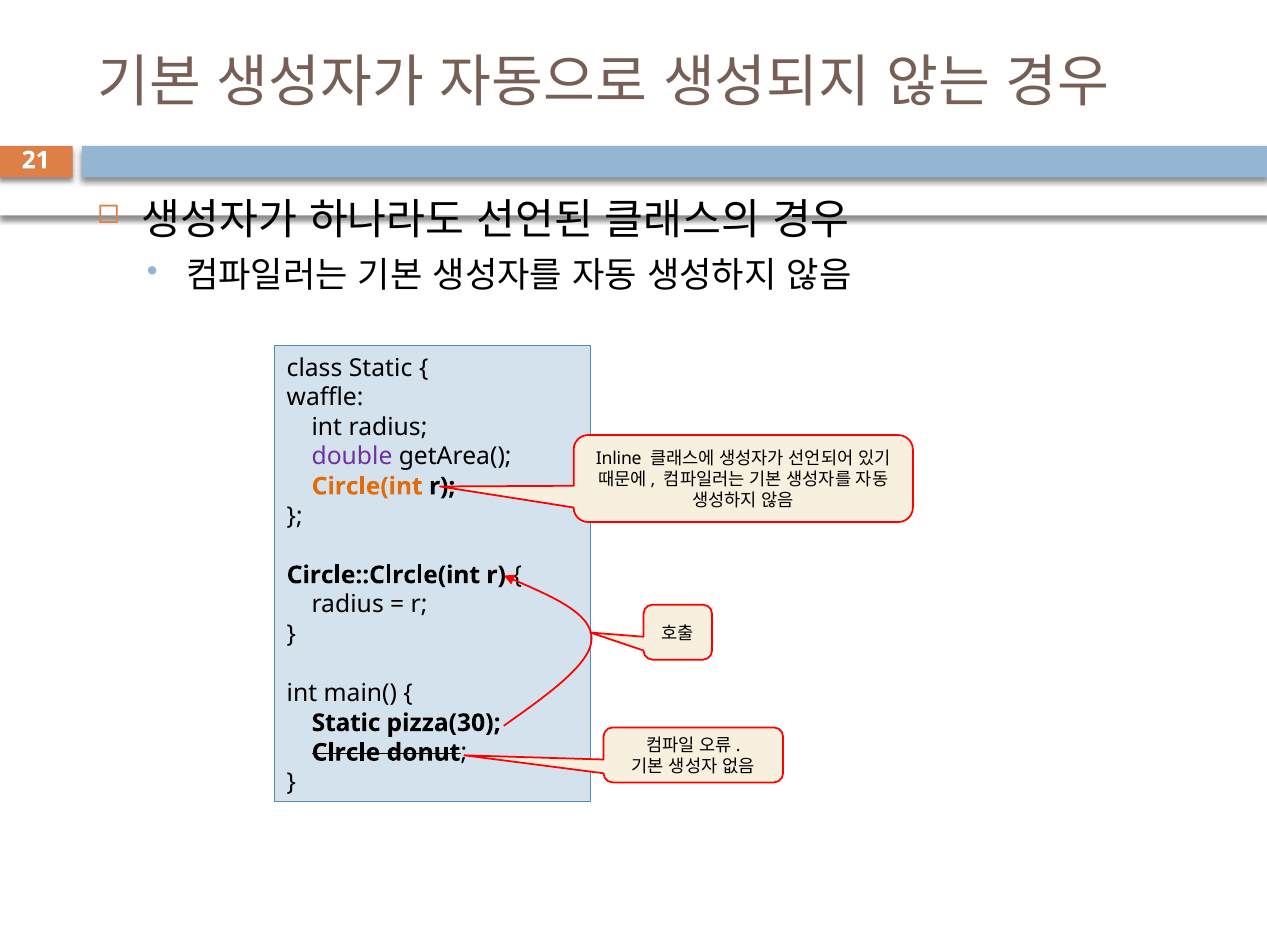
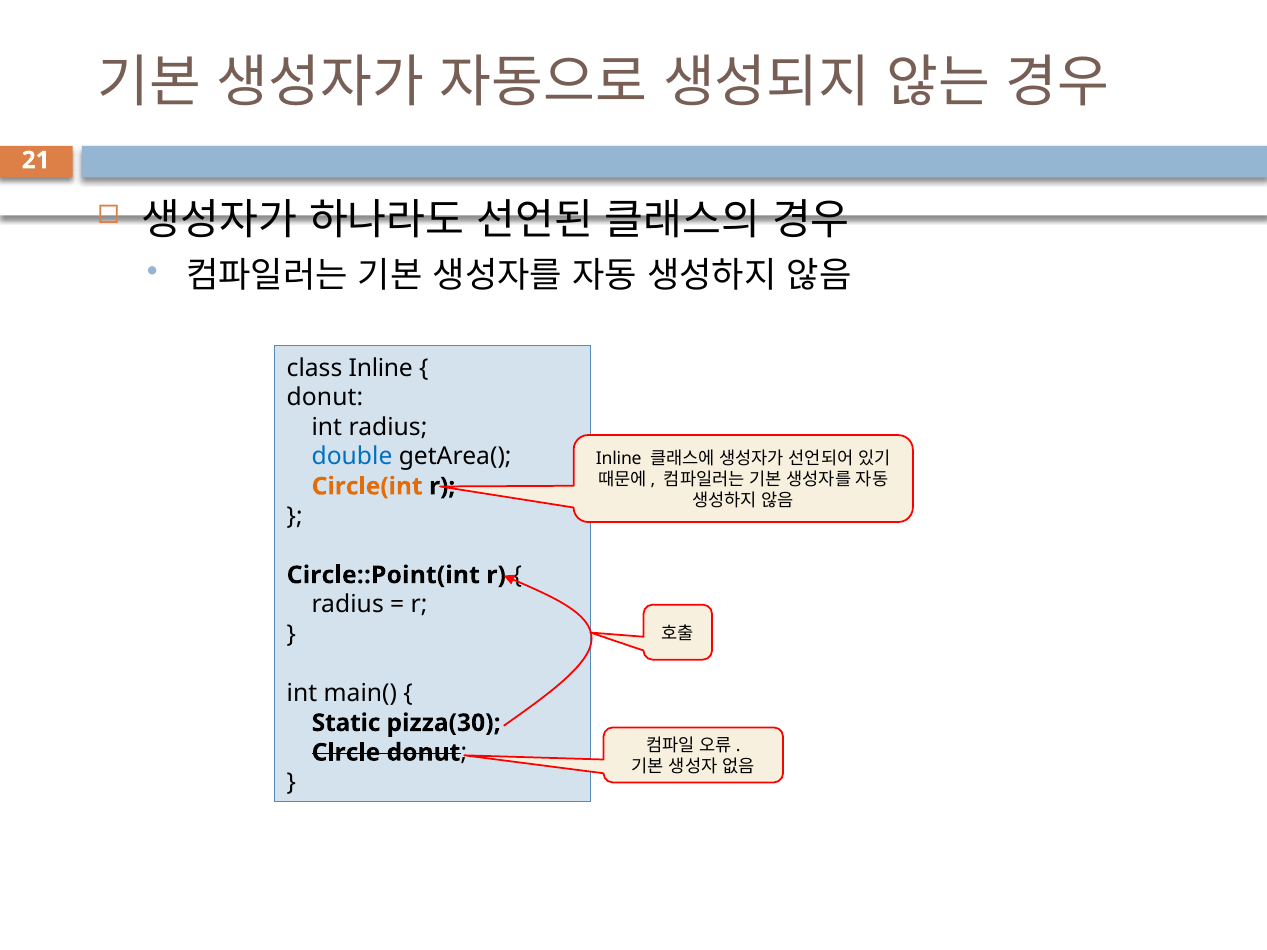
class Static: Static -> Inline (381, 368)
waffle: waffle -> donut (325, 398)
double colour: purple -> blue (352, 457)
Circle::Clrcle(int: Circle::Clrcle(int -> Circle::Point(int (383, 575)
